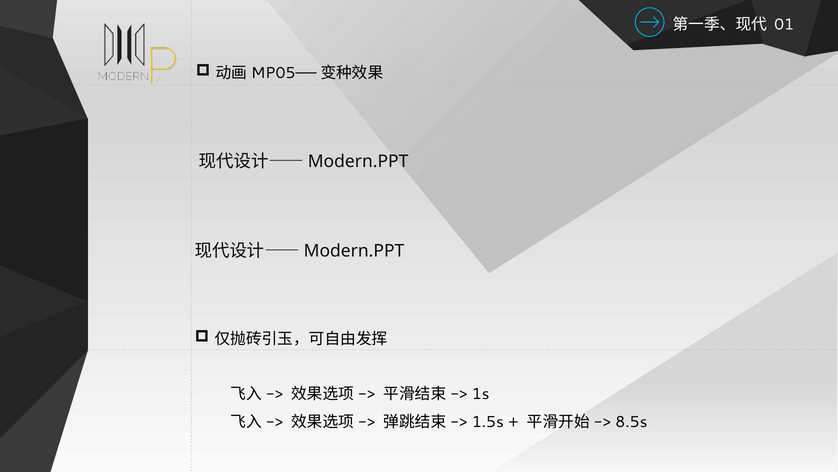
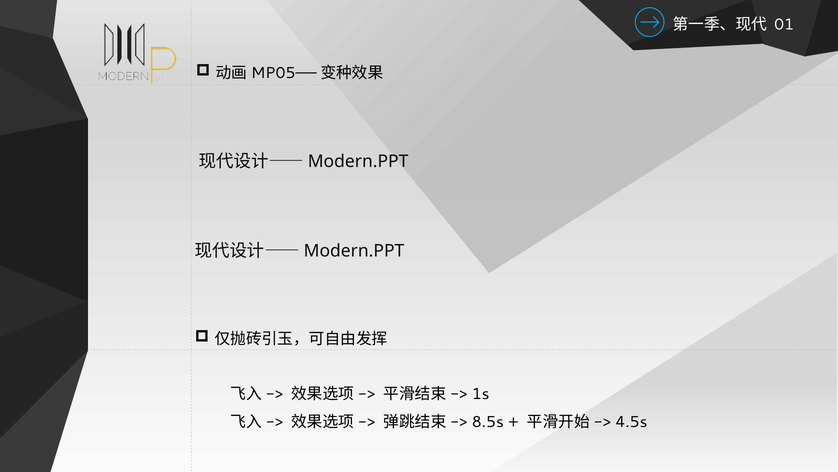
1.5s: 1.5s -> 8.5s (488, 422)
8.5s: 8.5s -> 4.5s (631, 422)
